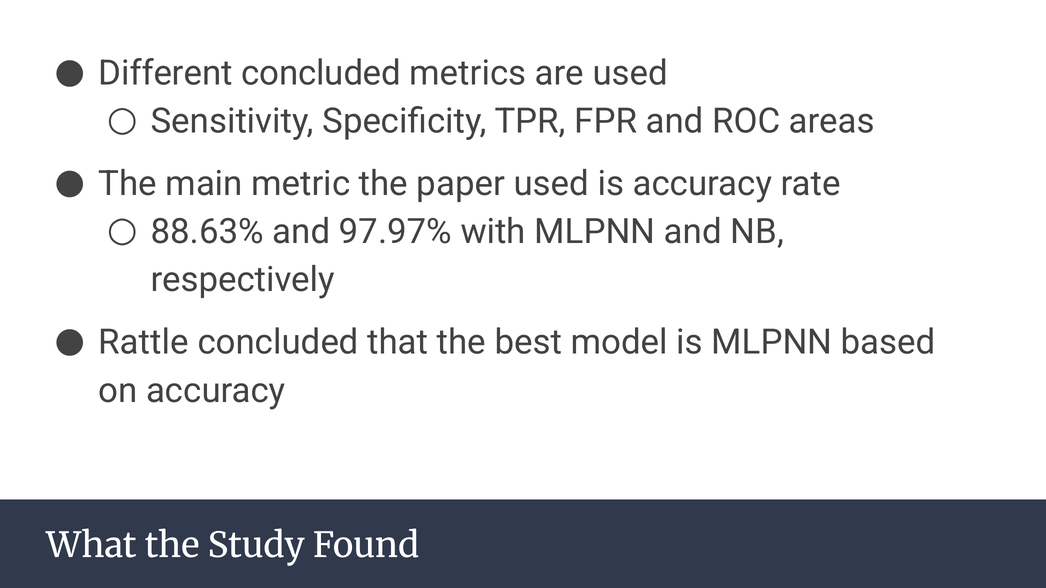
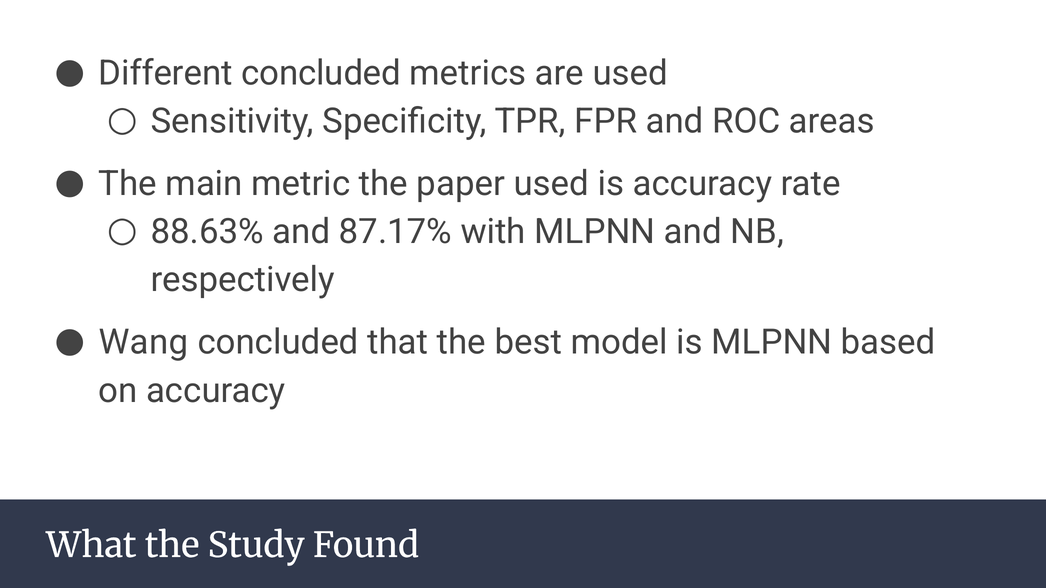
97.97%: 97.97% -> 87.17% (395, 232)
Rattle: Rattle -> Wang (144, 343)
